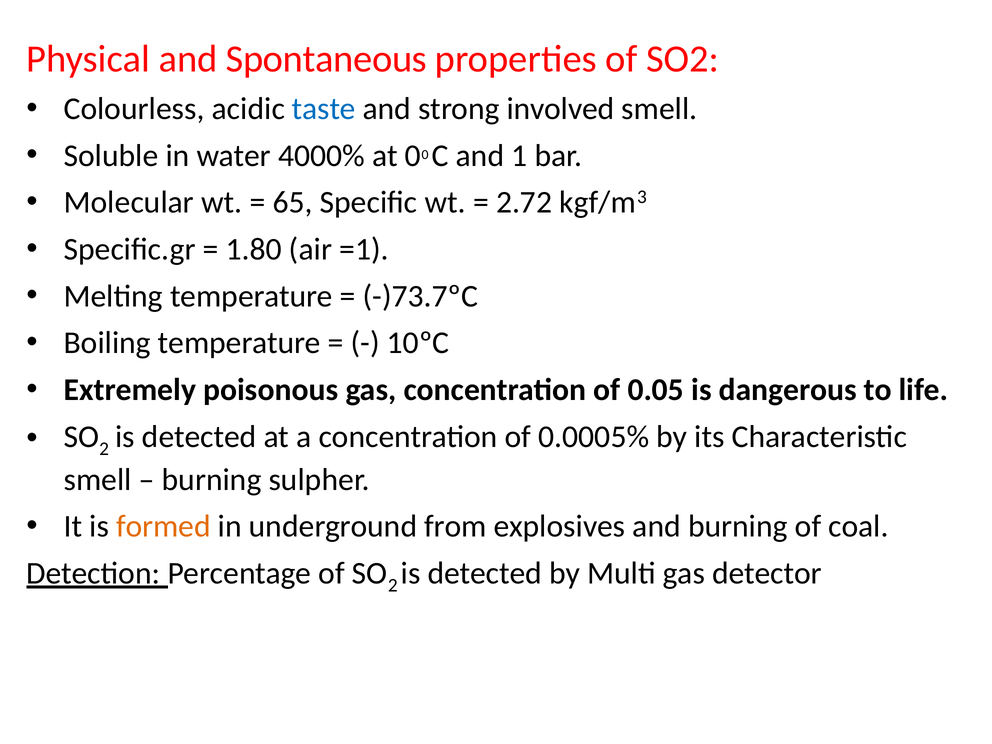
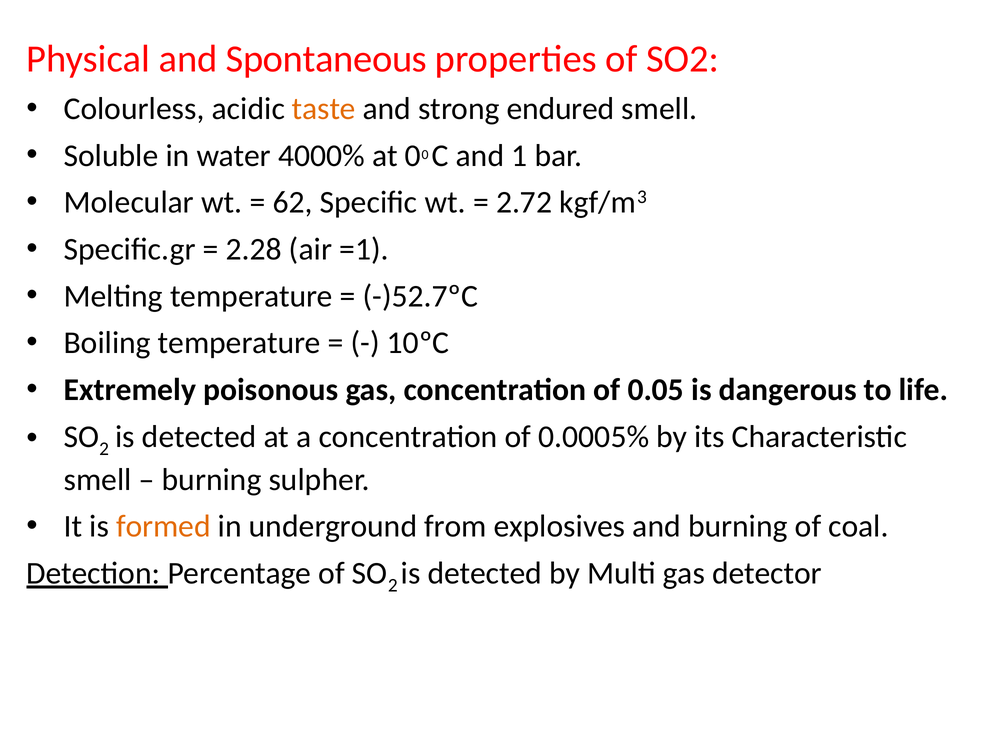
taste colour: blue -> orange (324, 109)
involved: involved -> endured (561, 109)
65: 65 -> 62 (292, 203)
1.80: 1.80 -> 2.28 (254, 249)
-)73.7ºC: -)73.7ºC -> -)52.7ºC (420, 296)
